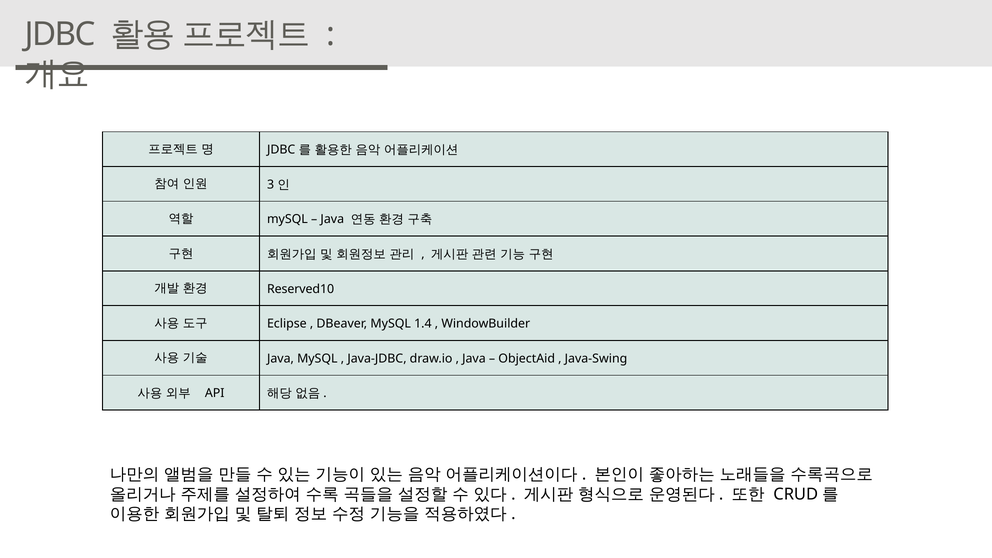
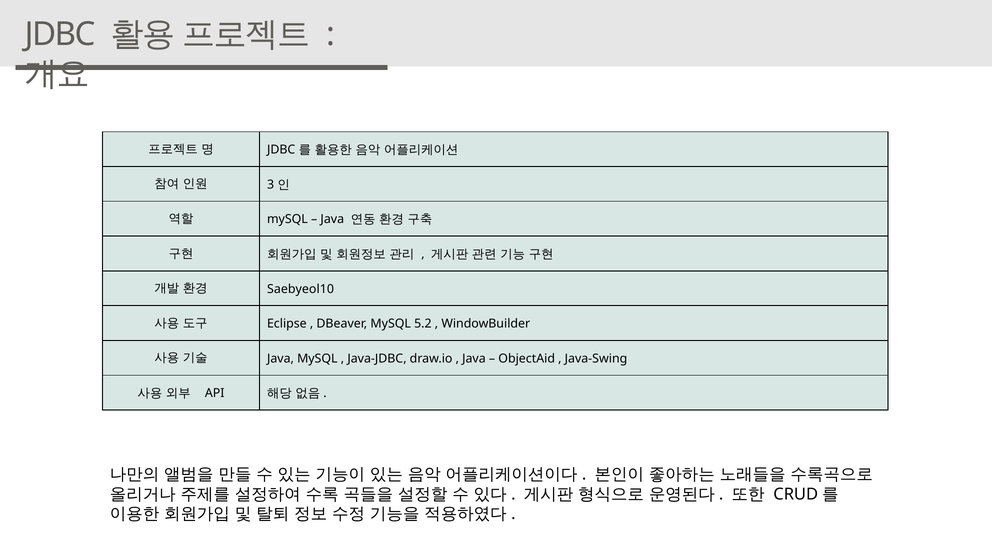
Reserved10: Reserved10 -> Saebyeol10 (301, 289)
1.4: 1.4 -> 5.2 (423, 324)
